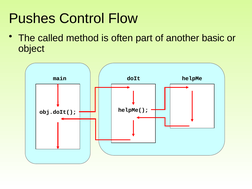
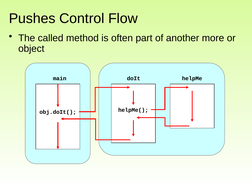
basic: basic -> more (213, 38)
